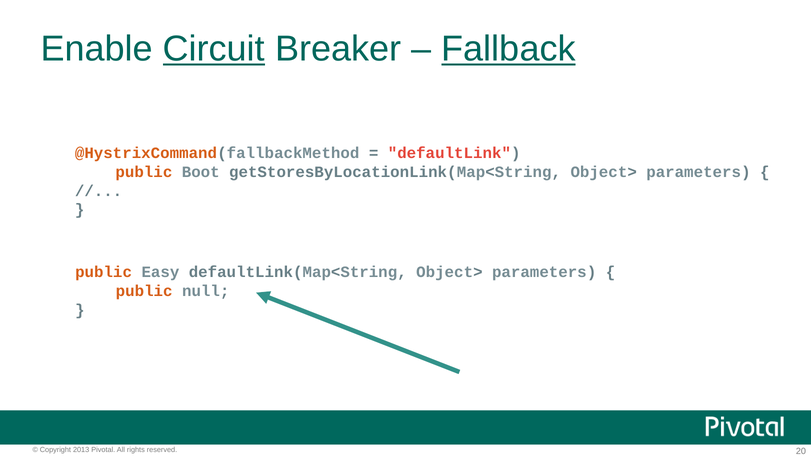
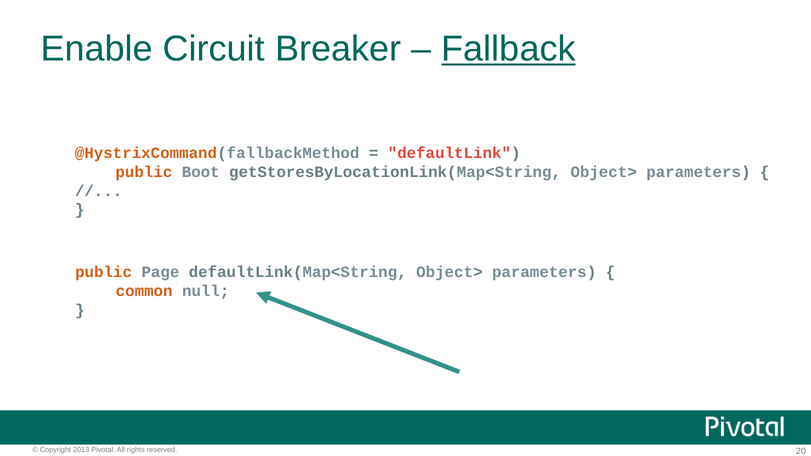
Circuit underline: present -> none (214, 49)
Easy: Easy -> Page (160, 272)
public: public -> common (144, 291)
